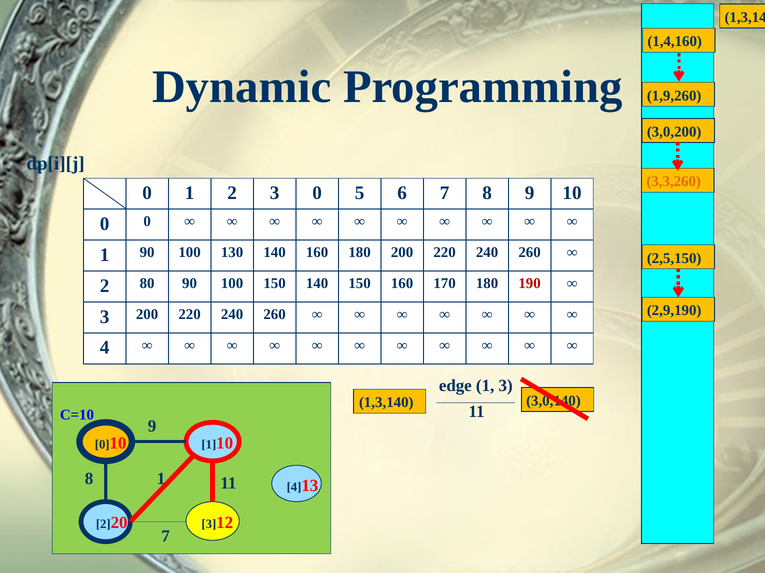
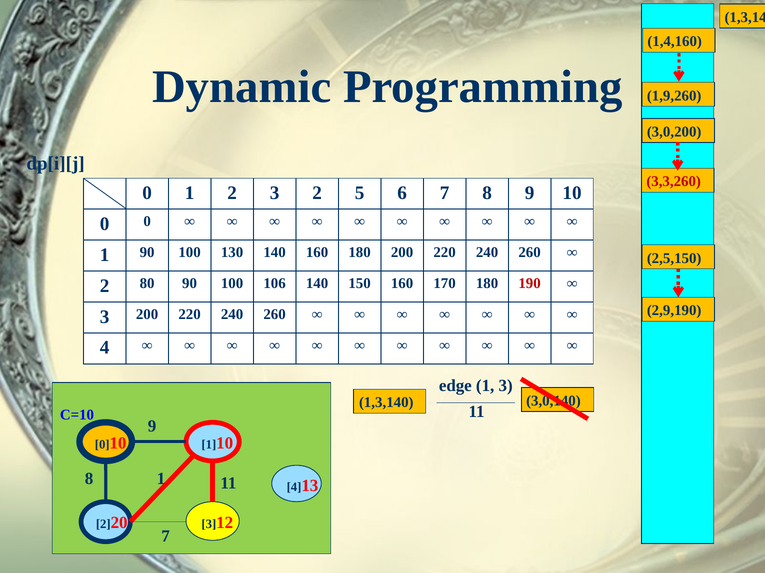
3,3,260 colour: orange -> red (674, 182)
3 0: 0 -> 2 (317, 193)
100 150: 150 -> 106 (275, 284)
